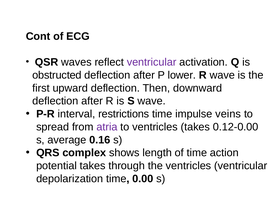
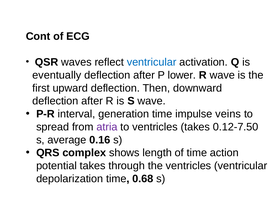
ventricular colour: purple -> blue (152, 62)
obstructed: obstructed -> eventually (57, 75)
restrictions: restrictions -> generation (124, 114)
0.12-0.00: 0.12-0.00 -> 0.12-7.50 (236, 127)
0.00: 0.00 -> 0.68 (143, 178)
